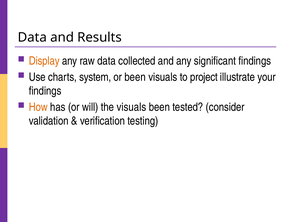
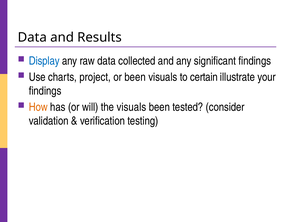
Display colour: orange -> blue (44, 61)
system: system -> project (95, 77)
project: project -> certain (204, 77)
